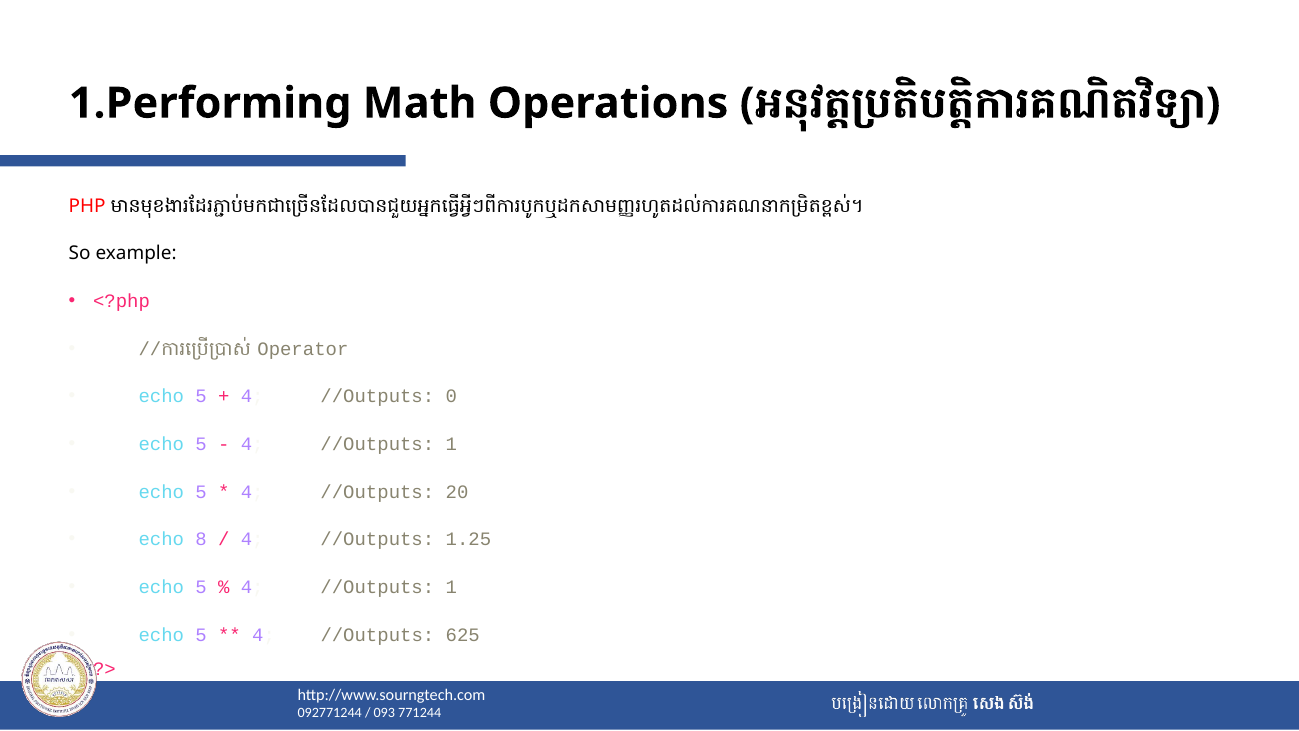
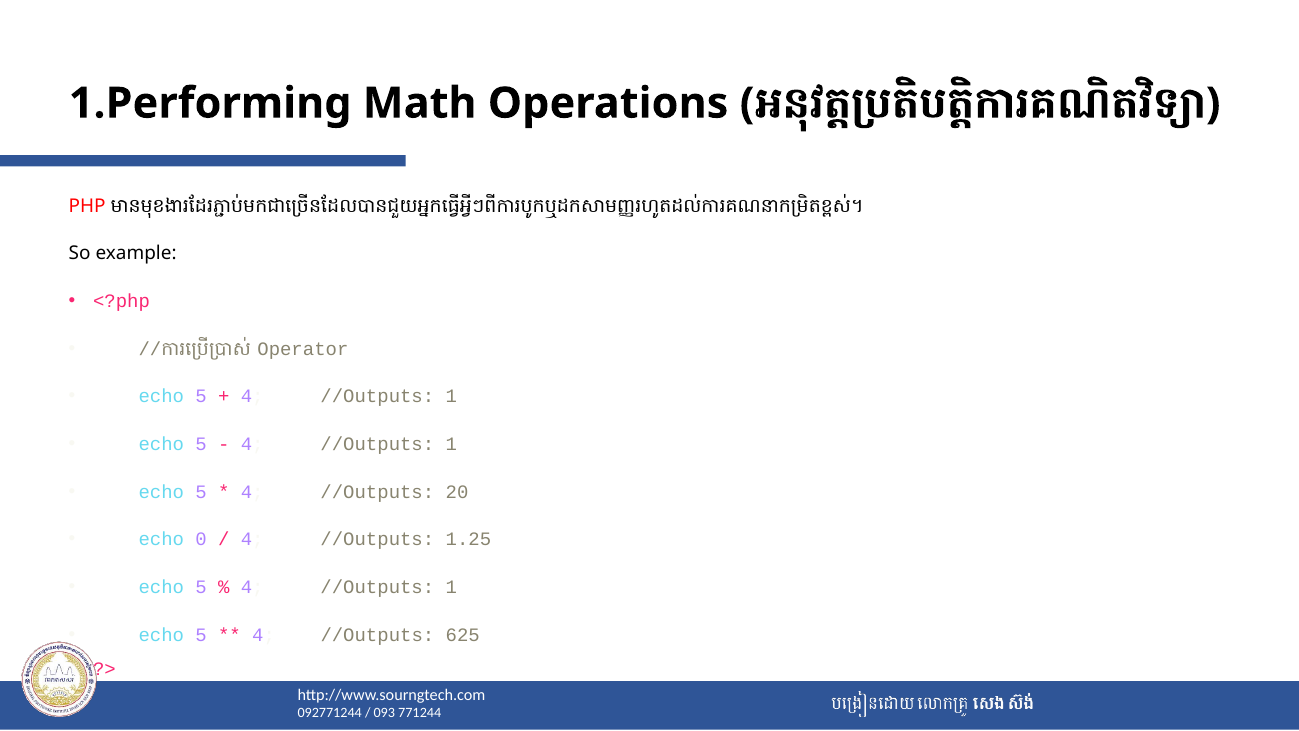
0: 0 -> 1 (451, 396)
8: 8 -> 0 (201, 539)
